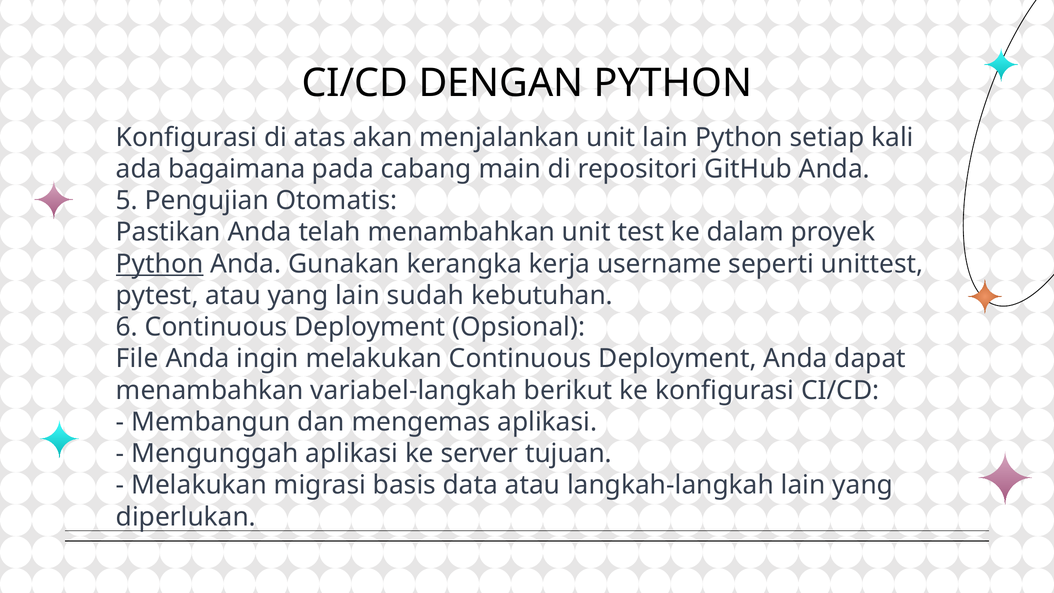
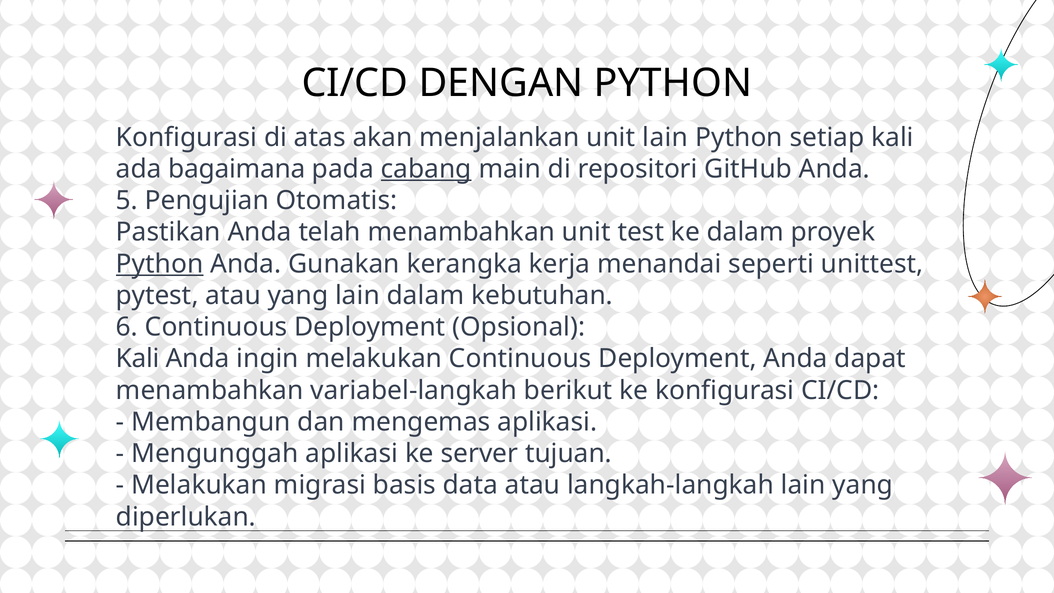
cabang underline: none -> present (426, 169)
username: username -> menandai (659, 264)
lain sudah: sudah -> dalam (426, 295)
File: File -> Kali (137, 359)
